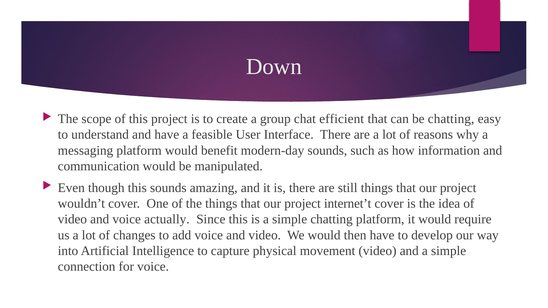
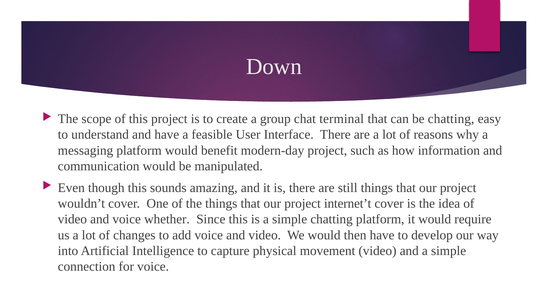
efficient: efficient -> terminal (342, 119)
modern-day sounds: sounds -> project (327, 151)
actually: actually -> whether (167, 219)
